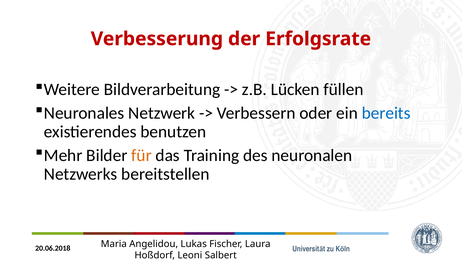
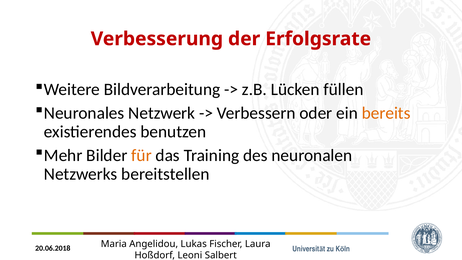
bereits colour: blue -> orange (386, 113)
